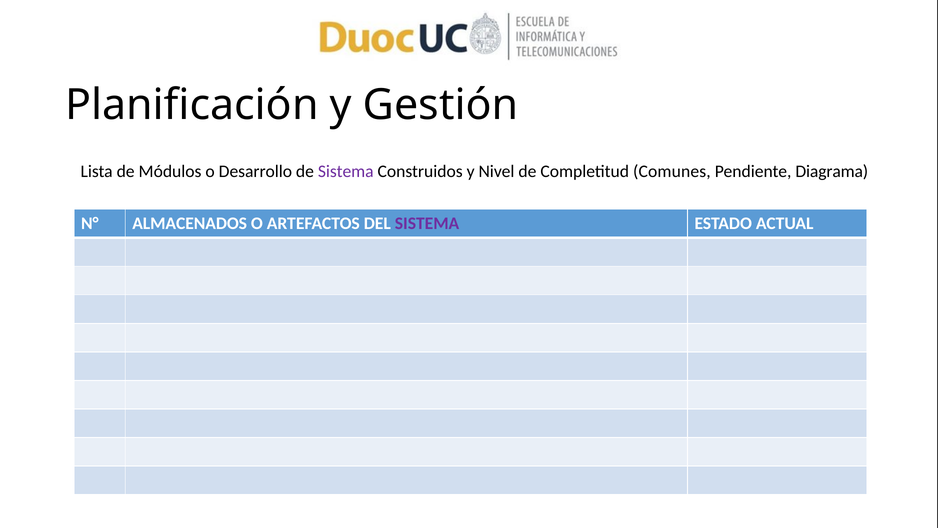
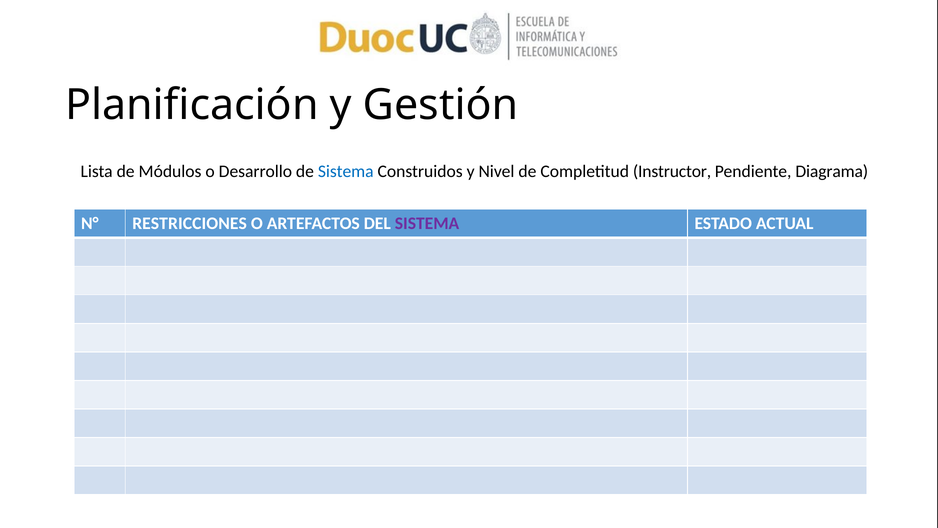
Sistema colour: purple -> blue (346, 171)
Comunes: Comunes -> Instructor (672, 171)
ALMACENADOS: ALMACENADOS -> RESTRICCIONES (190, 223)
